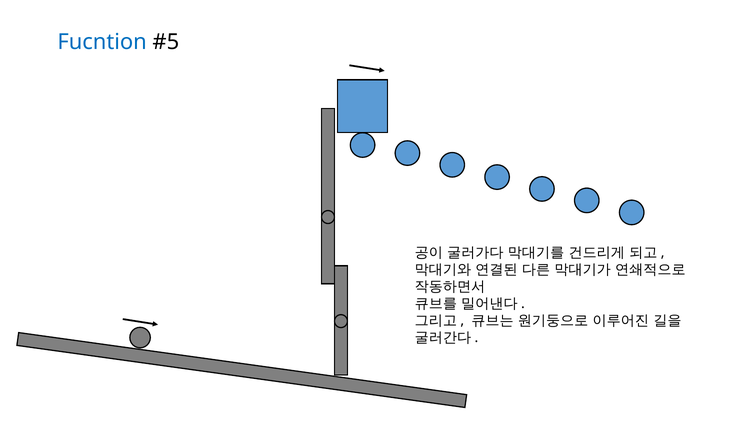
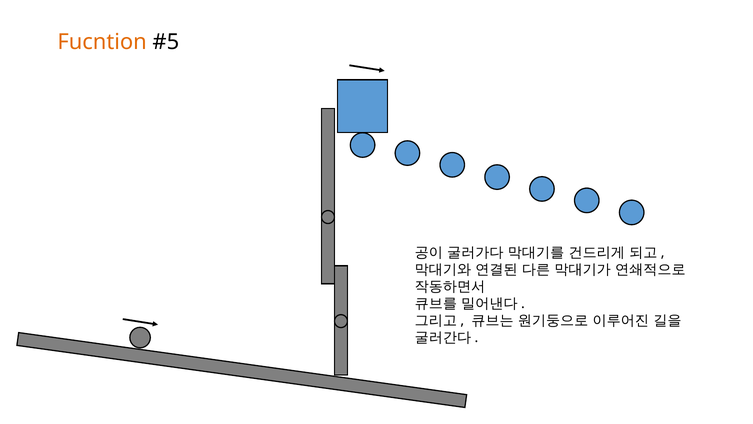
Fucntion colour: blue -> orange (102, 42)
